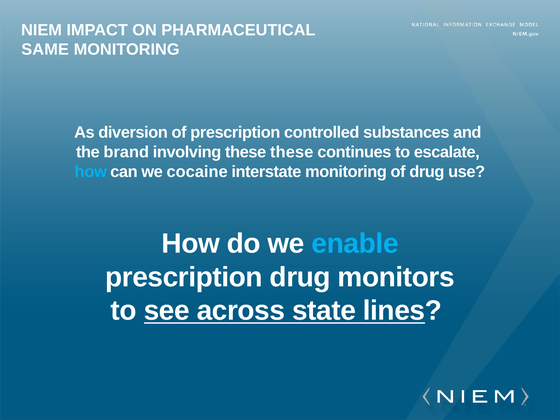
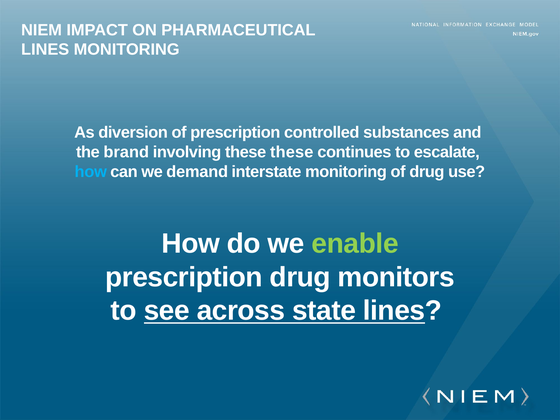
SAME: SAME -> LINES (45, 50)
cocaine: cocaine -> demand (197, 172)
enable colour: light blue -> light green (355, 244)
